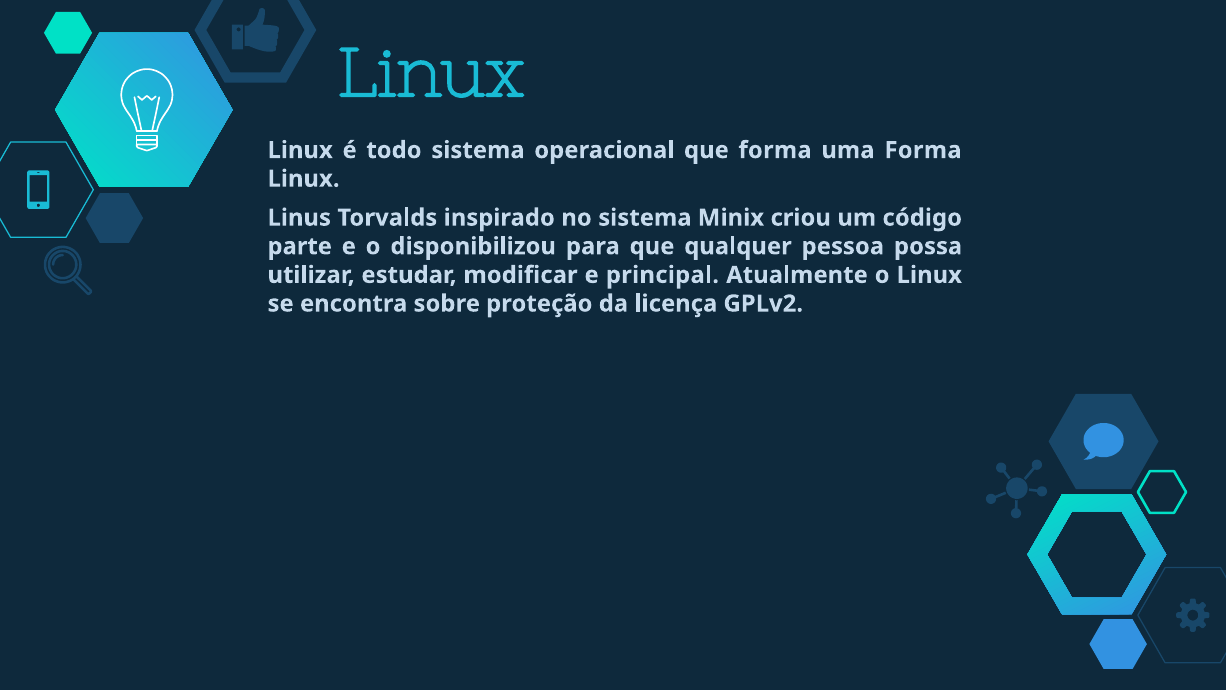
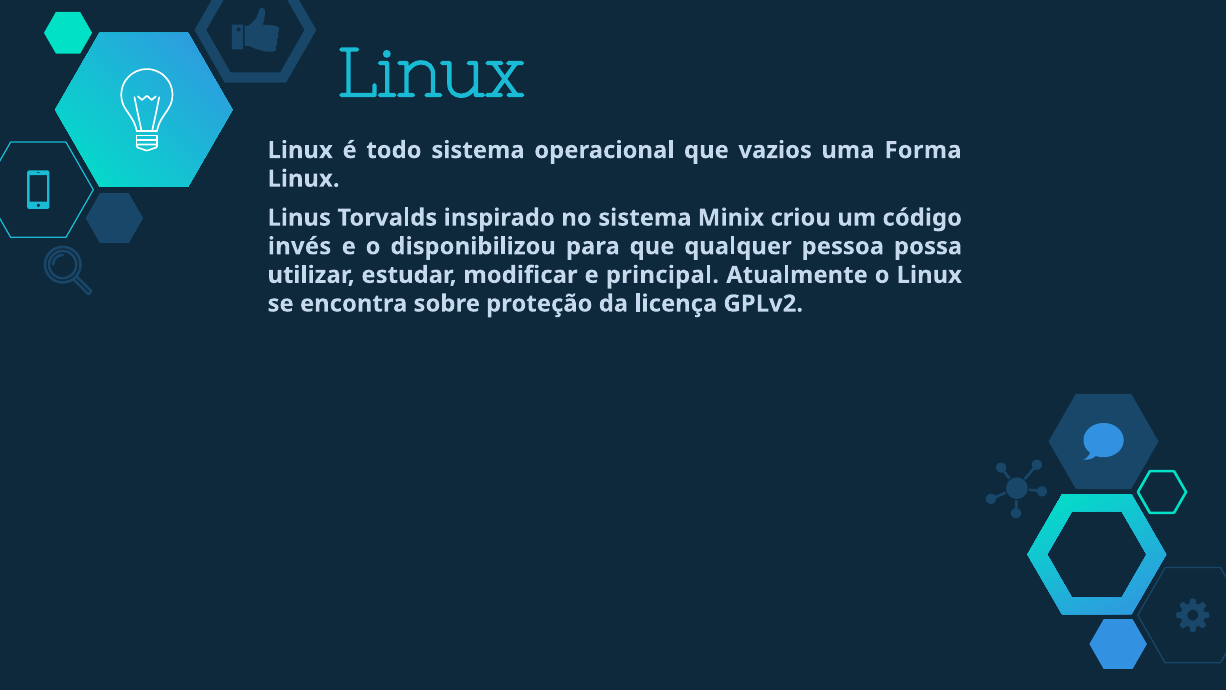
que forma: forma -> vazios (775, 150)
parte: parte -> invés (300, 246)
